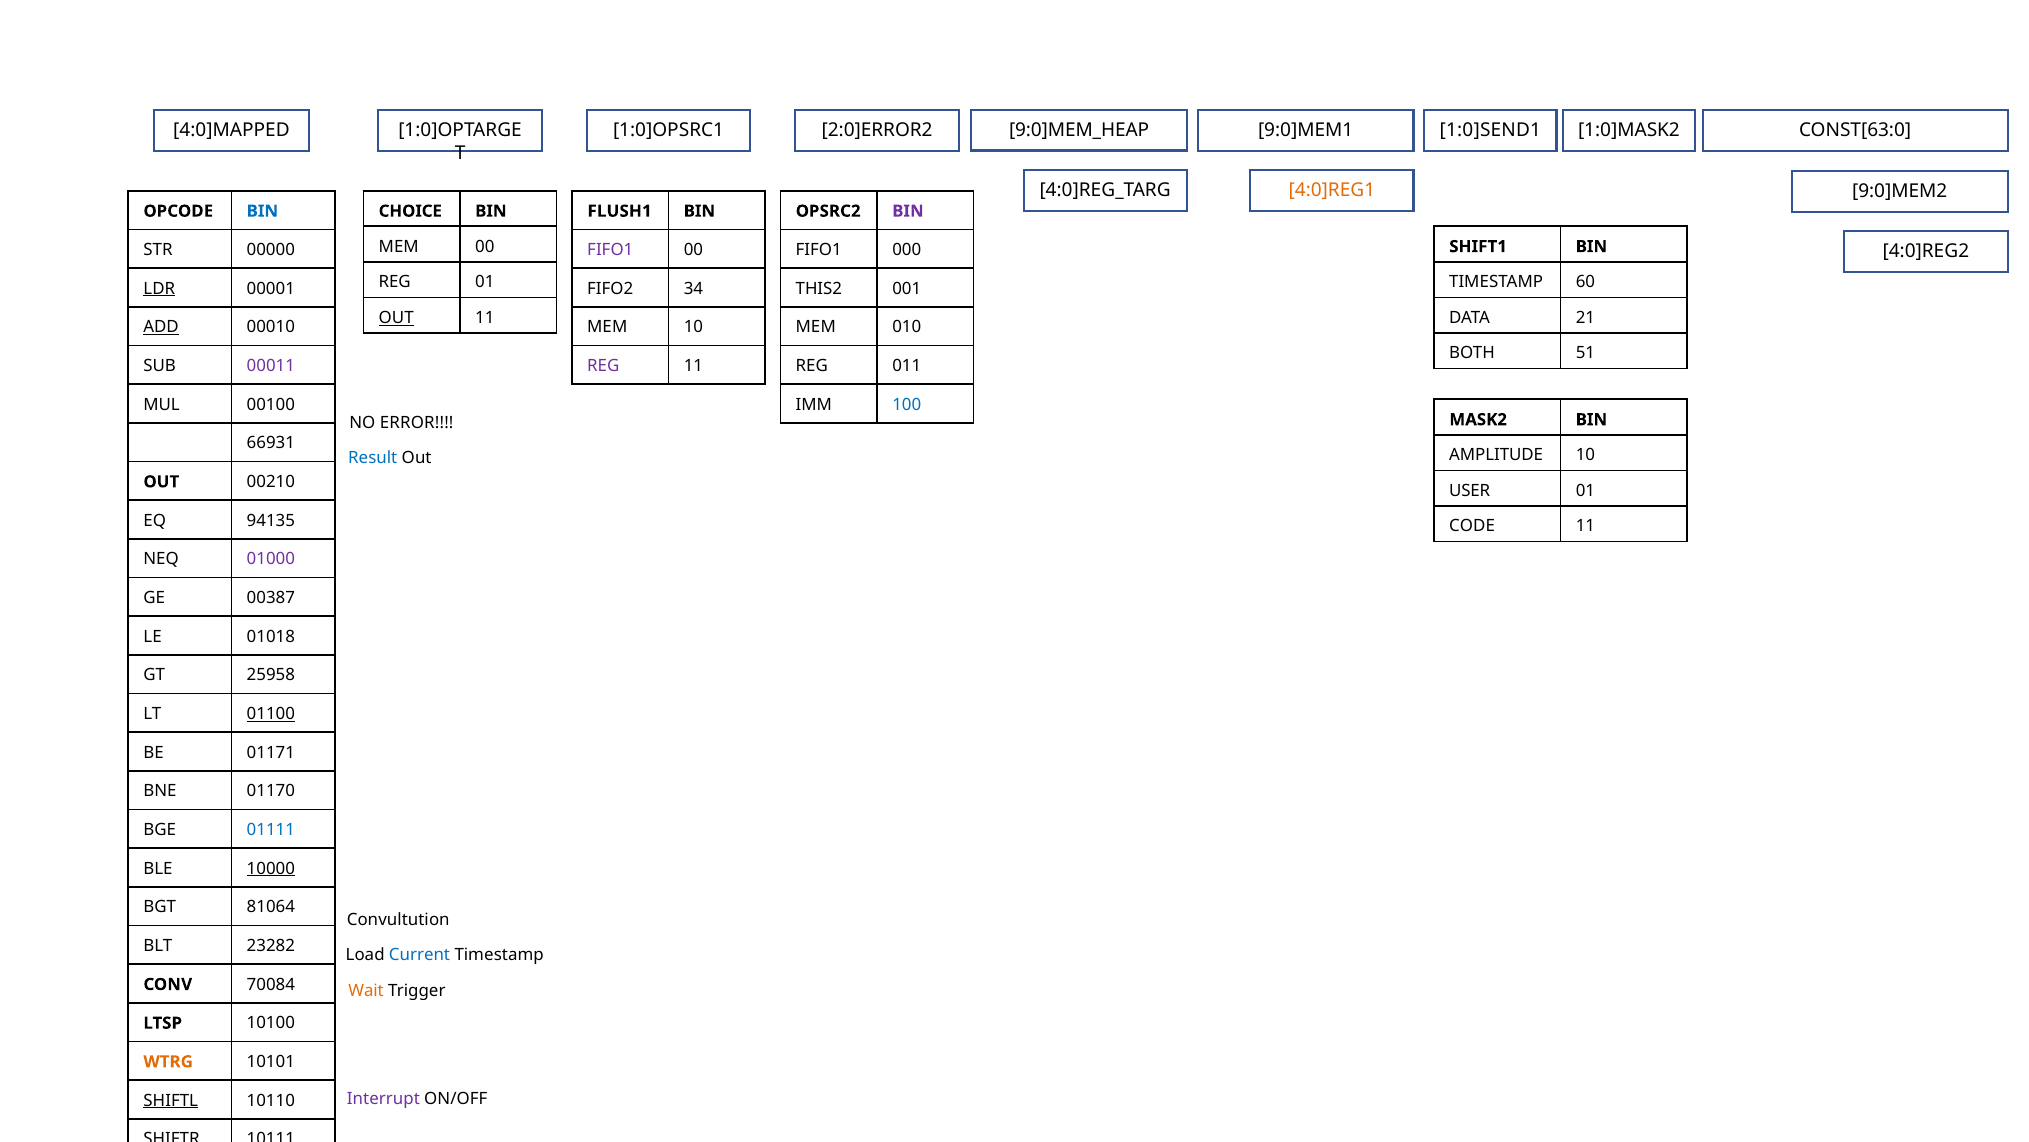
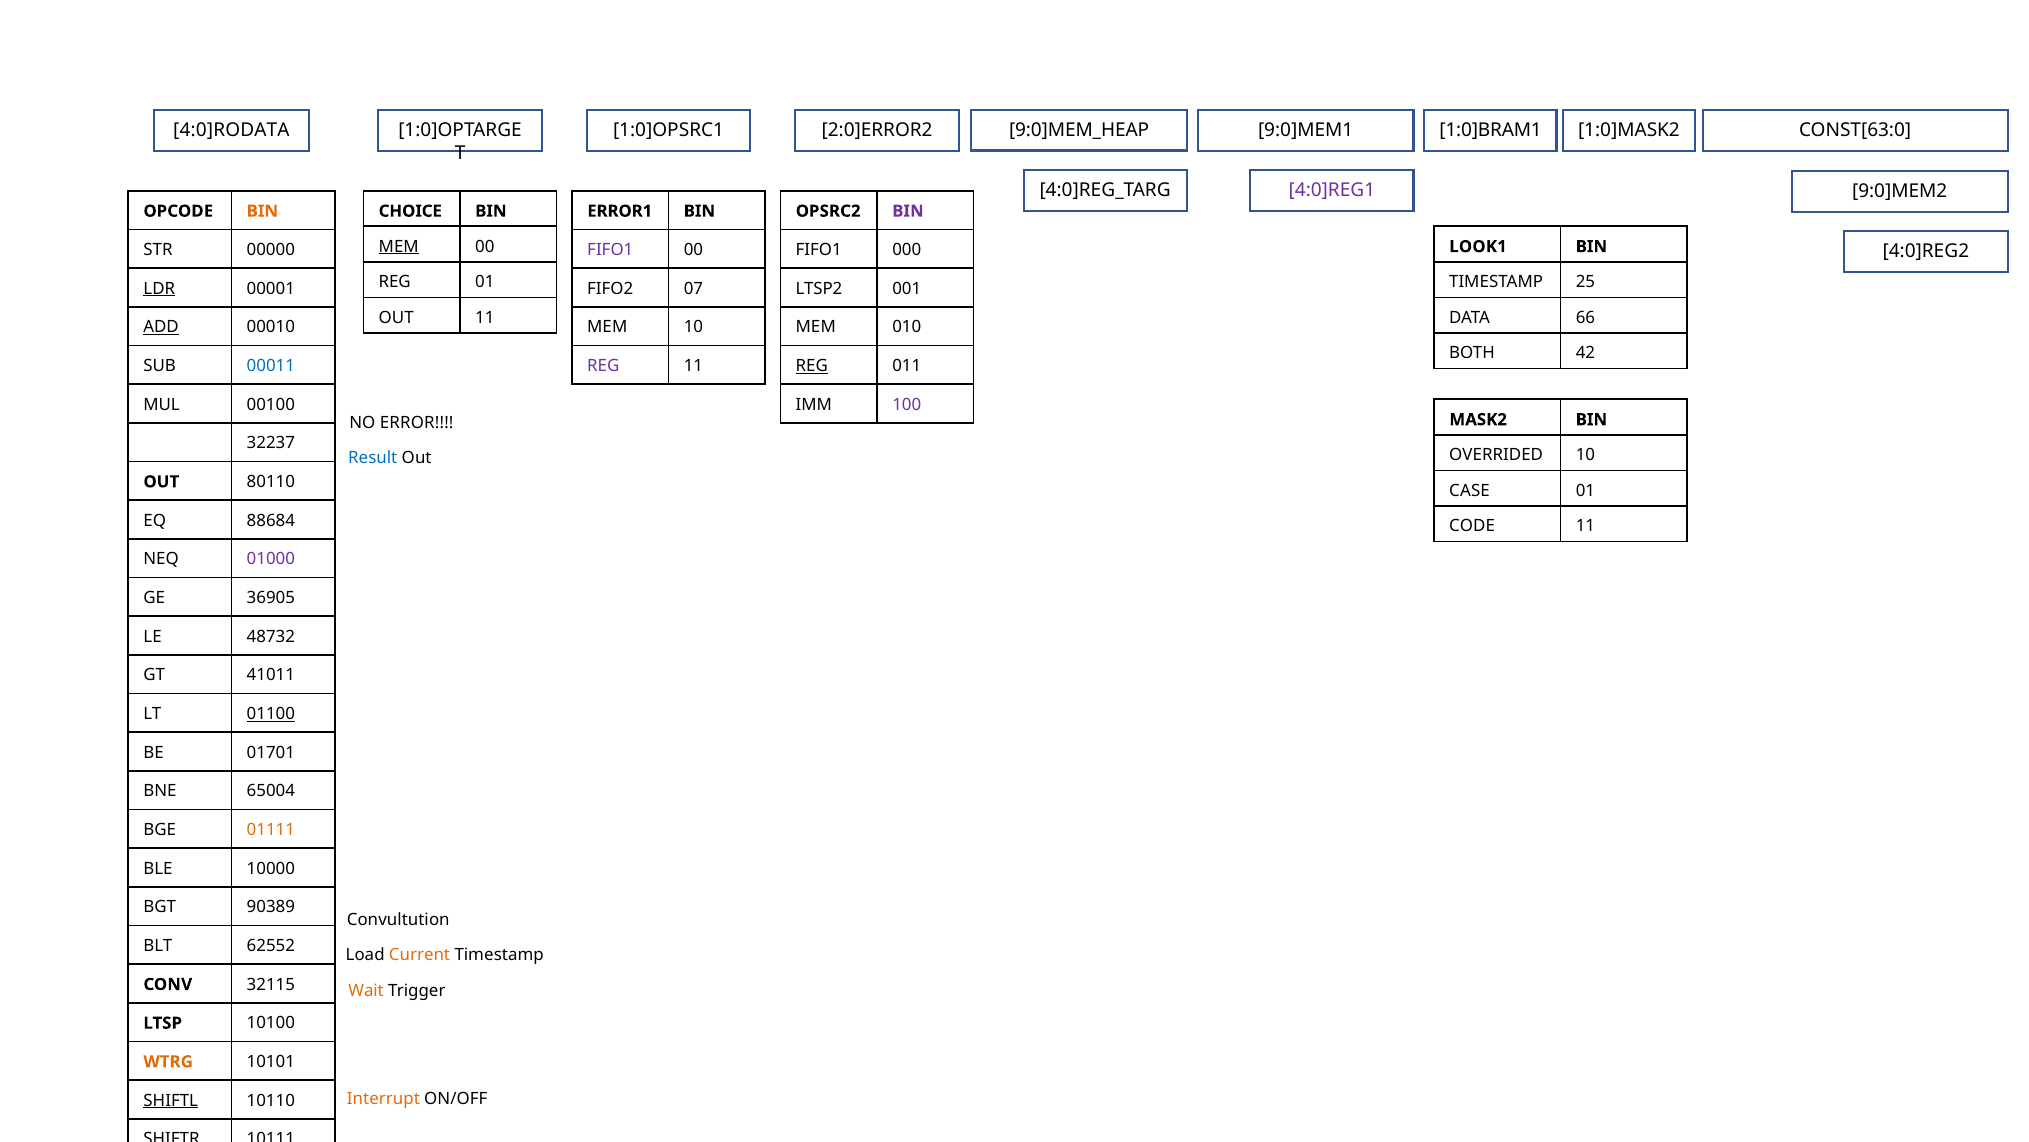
4:0]MAPPED: 4:0]MAPPED -> 4:0]RODATA (231, 130)
1:0]SEND1: 1:0]SEND1 -> 1:0]BRAM1 (1491, 130)
4:0]REG1 colour: orange -> purple (1332, 191)
BIN colour: blue -> orange (262, 211)
FLUSH1: FLUSH1 -> ERROR1 (620, 211)
MEM underline: none -> present (399, 247)
SHIFT1: SHIFT1 -> LOOK1 (1478, 246)
60: 60 -> 25 (1585, 282)
34: 34 -> 07 (693, 288)
THIS2: THIS2 -> LTSP2 (819, 288)
21: 21 -> 66 (1585, 318)
OUT underline: present -> none (396, 318)
51: 51 -> 42 (1585, 353)
00011 colour: purple -> blue (271, 366)
REG underline: none -> present (812, 366)
100 colour: blue -> purple (907, 404)
66931: 66931 -> 32237 (271, 443)
AMPLITUDE: AMPLITUDE -> OVERRIDED (1496, 455)
00210: 00210 -> 80110 (271, 482)
USER: USER -> CASE (1470, 490)
94135: 94135 -> 88684 (271, 520)
00387: 00387 -> 36905 (271, 597)
01018: 01018 -> 48732 (271, 636)
25958: 25958 -> 41011 (271, 675)
01171: 01171 -> 01701 (271, 752)
01170: 01170 -> 65004 (271, 791)
01111 colour: blue -> orange (271, 829)
10000 underline: present -> none (271, 868)
81064: 81064 -> 90389 (271, 907)
23282: 23282 -> 62552 (271, 945)
Current colour: blue -> orange (420, 955)
70084: 70084 -> 32115 (271, 984)
Interrupt colour: purple -> orange (383, 1099)
